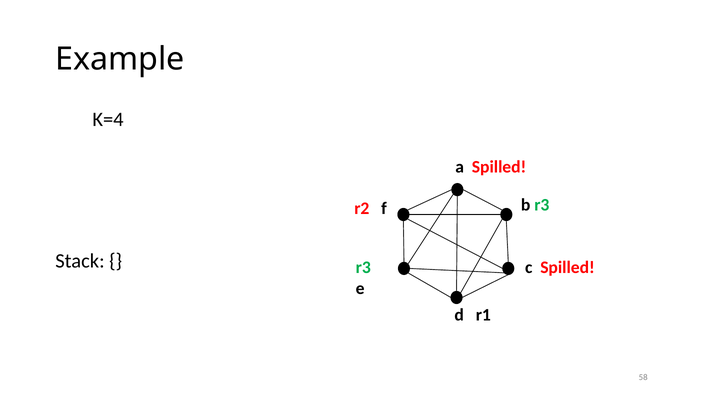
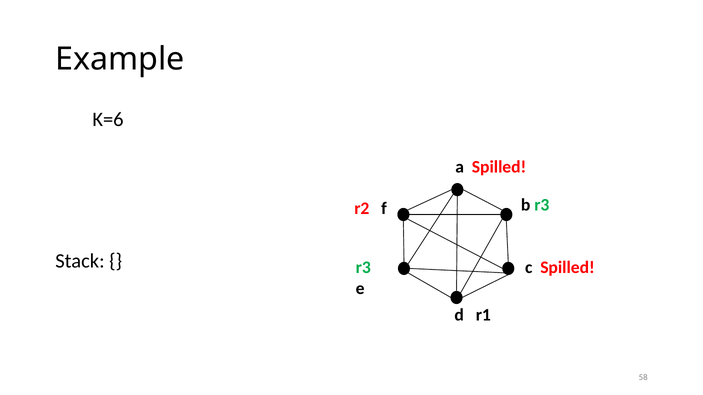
K=4: K=4 -> K=6 (108, 120)
